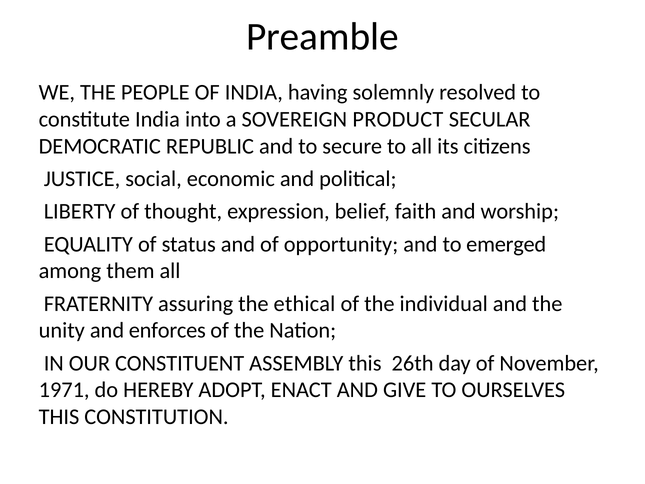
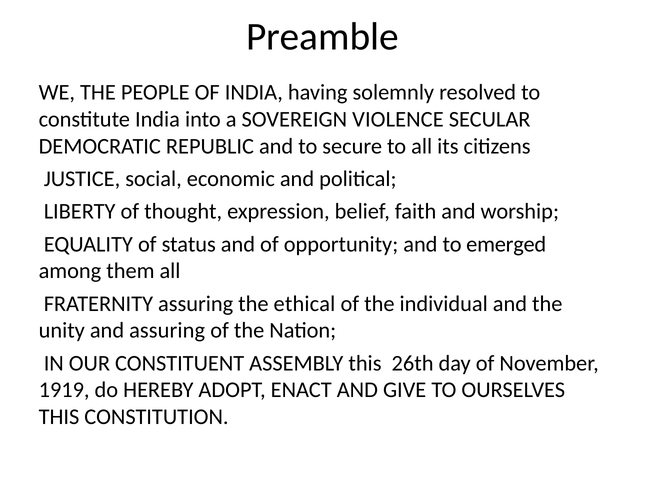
PRODUCT: PRODUCT -> VIOLENCE (398, 119)
and enforces: enforces -> assuring (167, 330)
1971: 1971 -> 1919 (64, 390)
